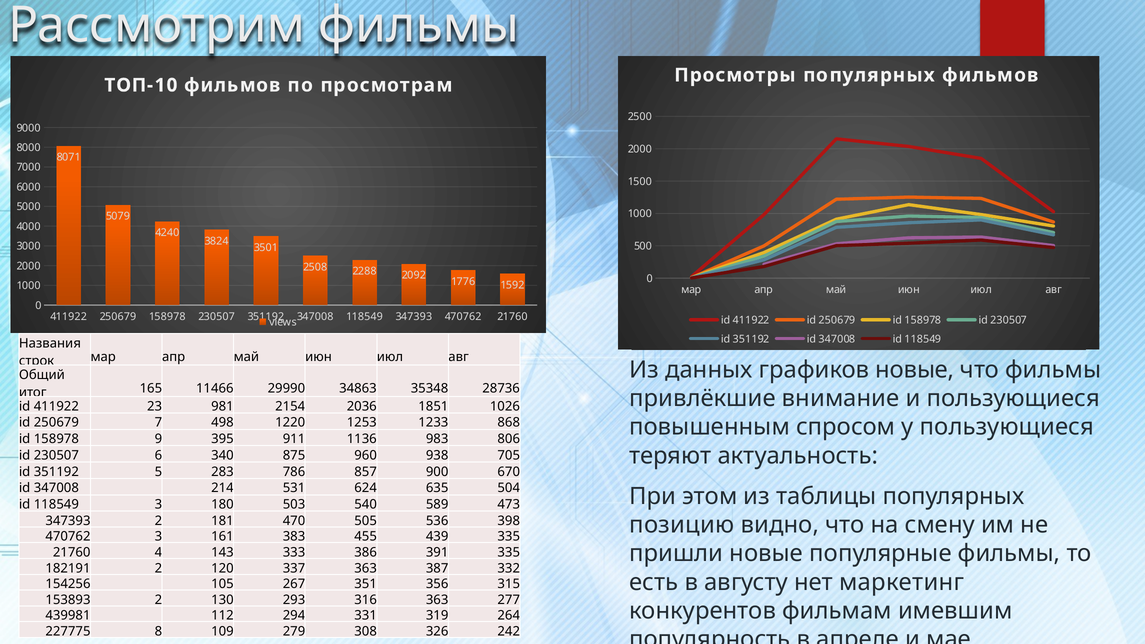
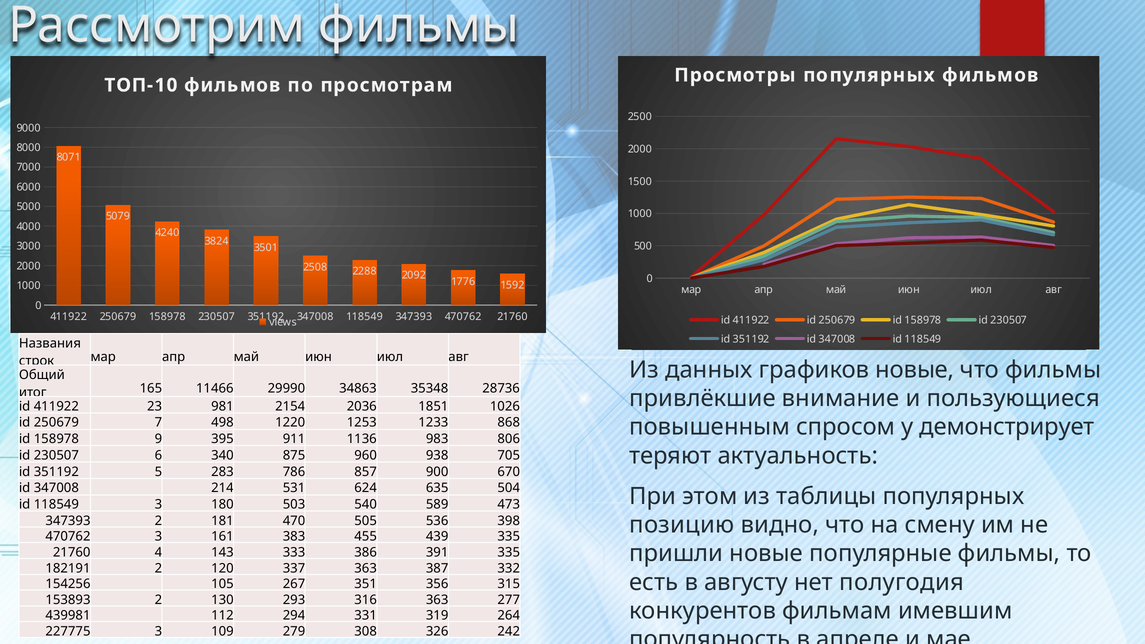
у пользующиеся: пользующиеся -> демонстрирует (1007, 427)
маркетинг: маркетинг -> полугодия (902, 582)
227775 8: 8 -> 3 (158, 631)
